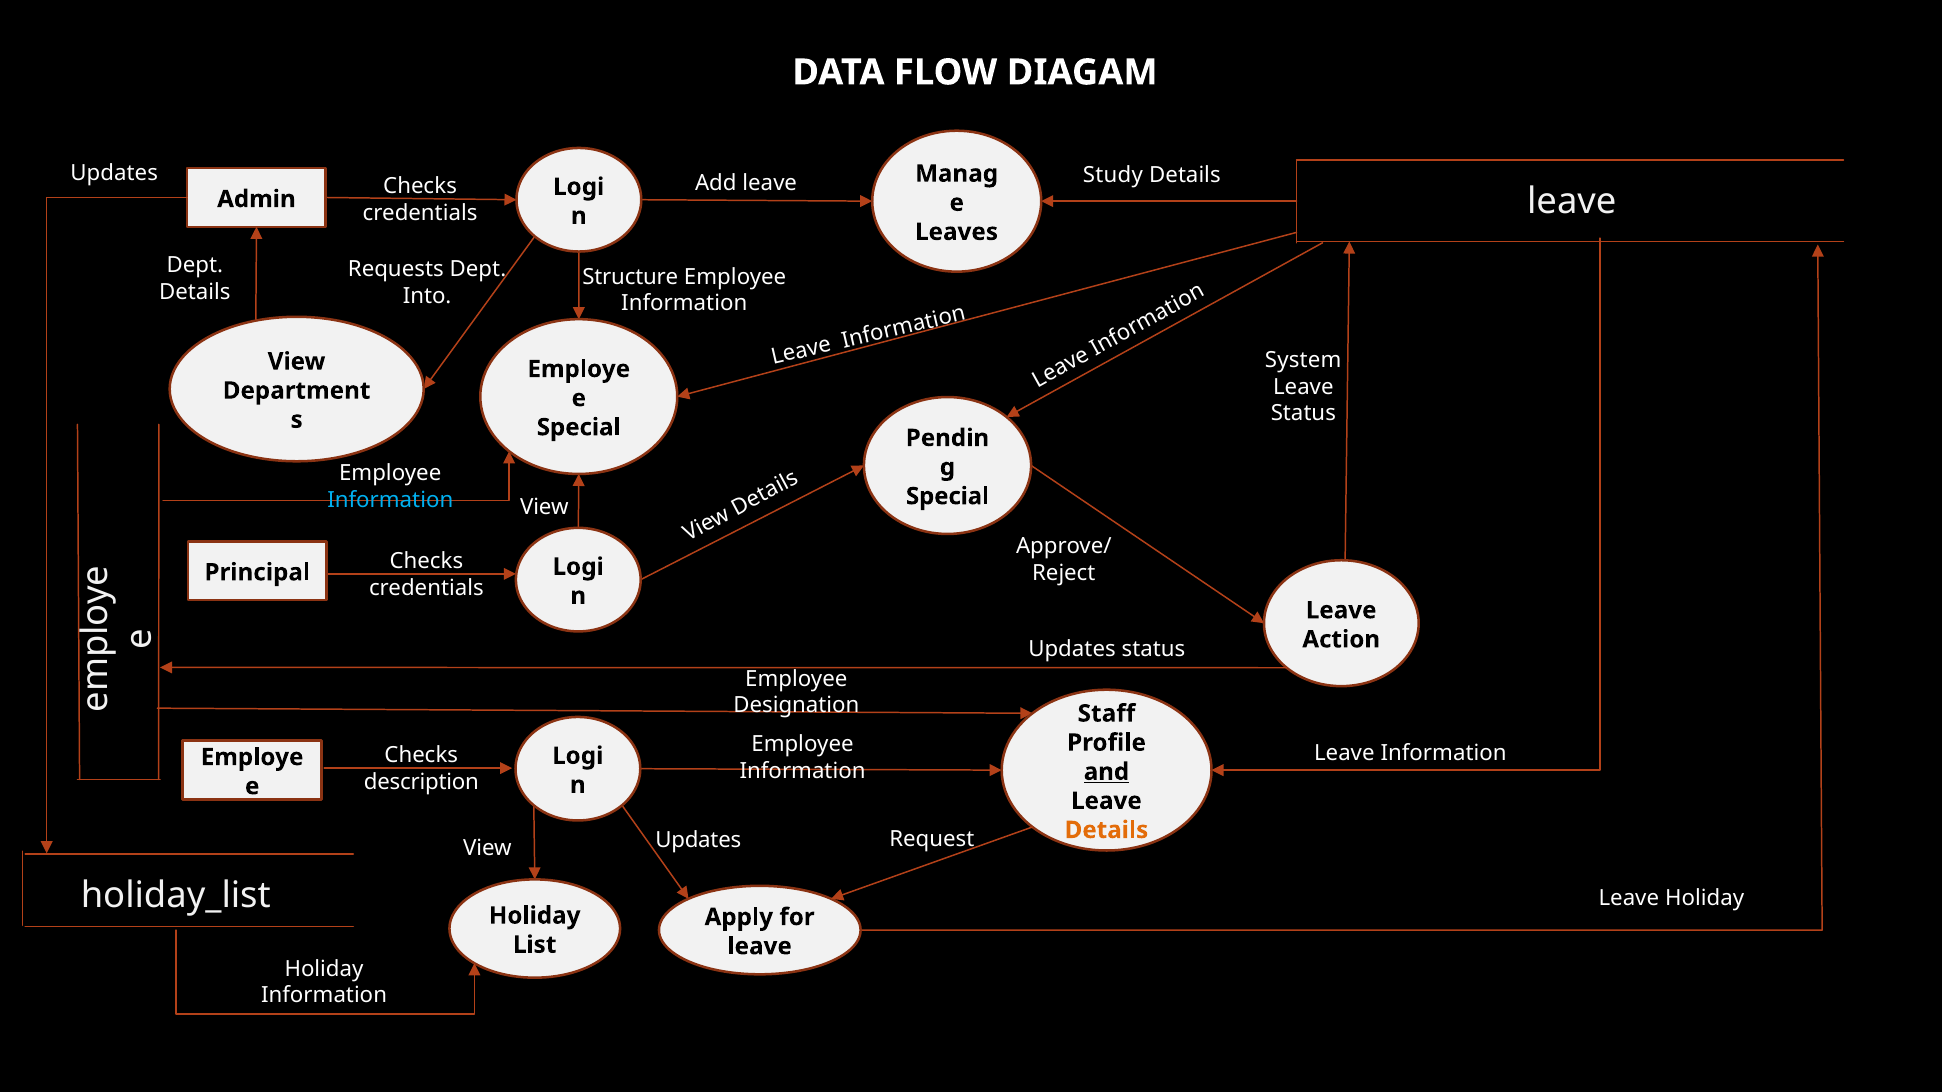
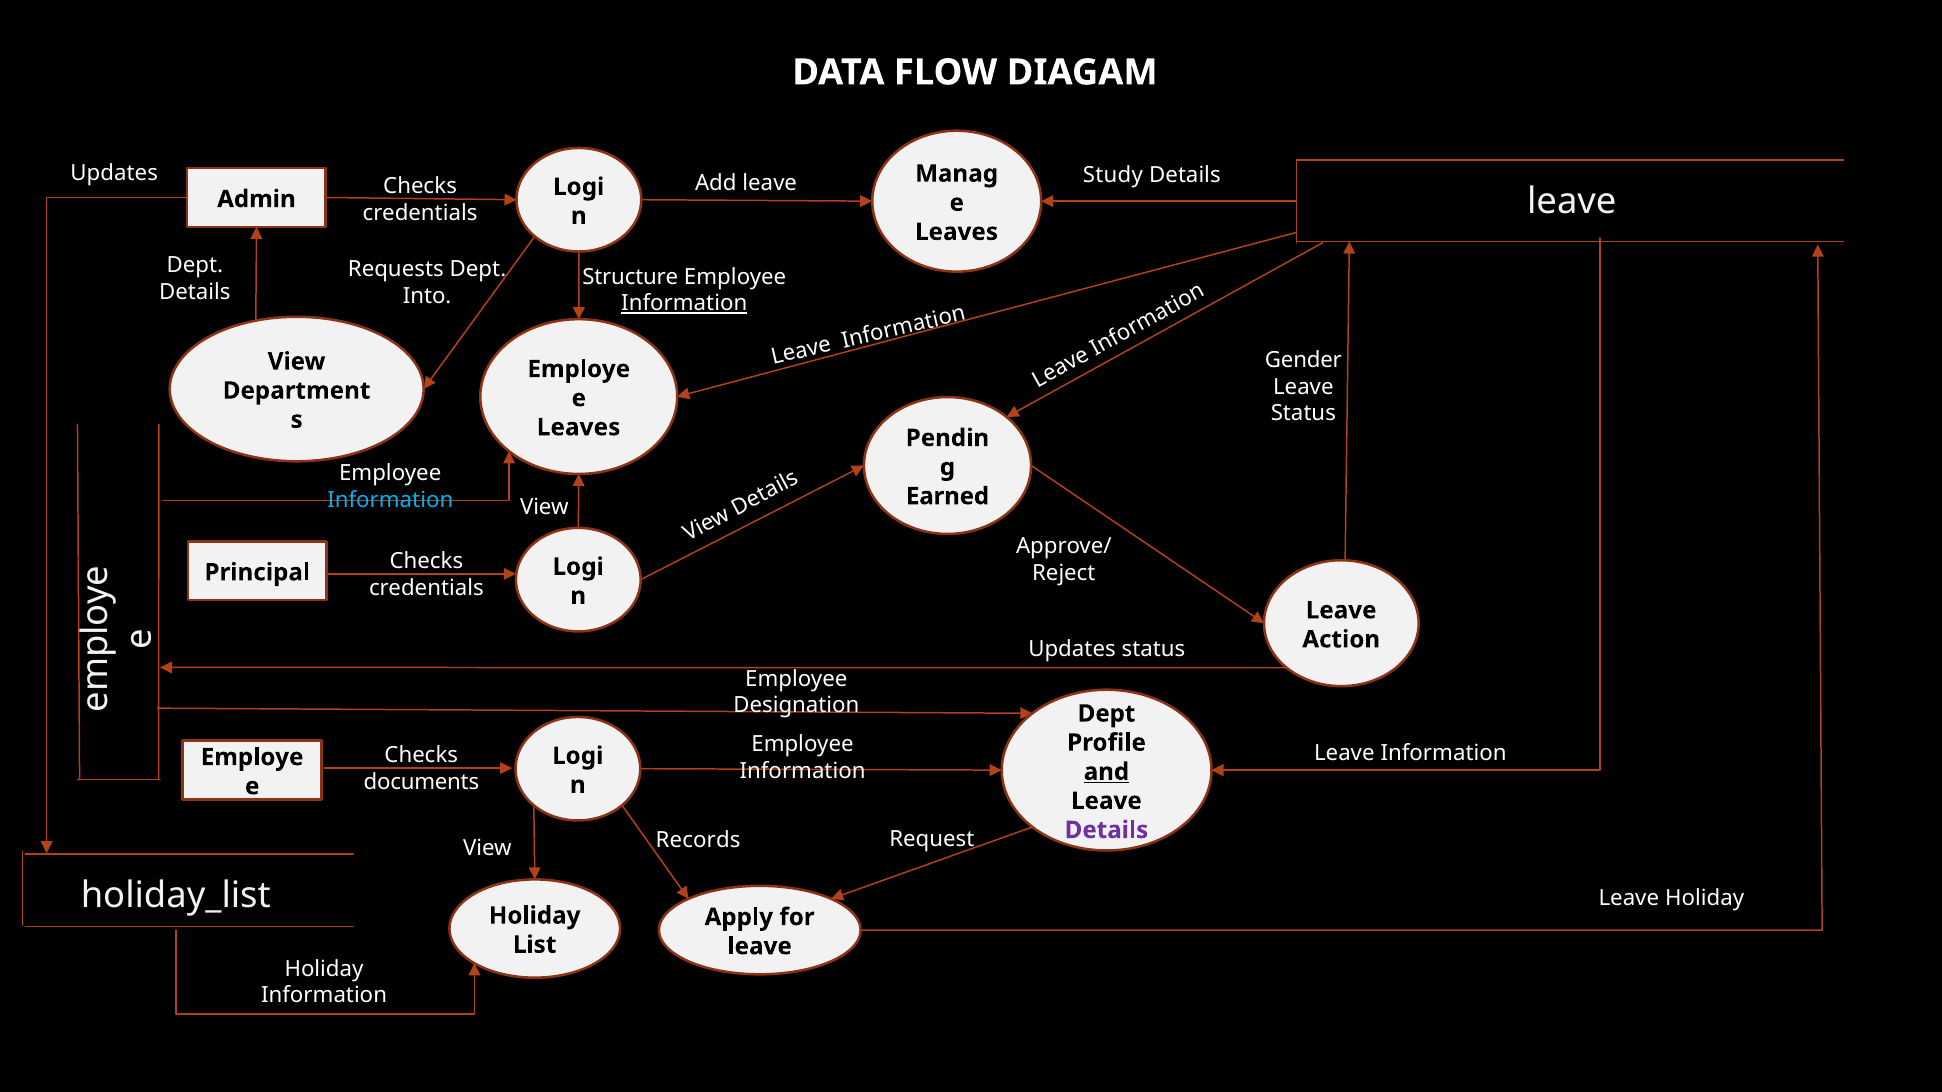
Information underline: none -> present (684, 304)
System: System -> Gender (1303, 360)
Special: Special -> Leaves (579, 427)
Special: Special -> Earned (948, 496)
Staff: Staff -> Dept (1107, 714)
description: description -> documents (421, 783)
Details colour: orange -> purple (1106, 830)
Updates: Updates -> Records (698, 840)
